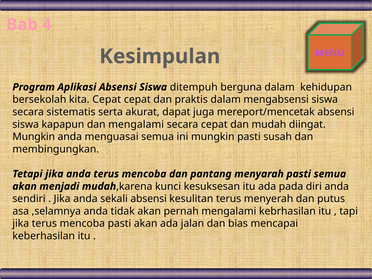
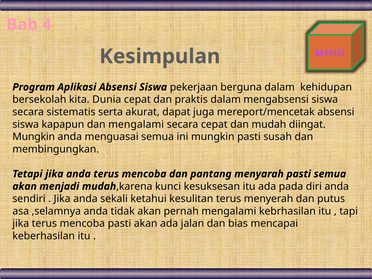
ditempuh: ditempuh -> pekerjaan (194, 87)
kita Cepat: Cepat -> Dunia (107, 100)
sekali absensi: absensi -> ketahui (149, 199)
